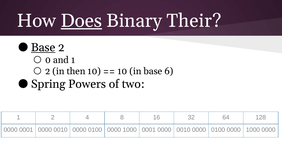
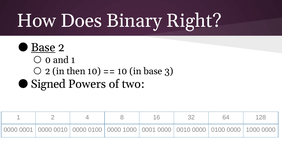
Does underline: present -> none (81, 21)
Their: Their -> Right (194, 21)
6: 6 -> 3 (169, 72)
Spring: Spring -> Signed (48, 84)
